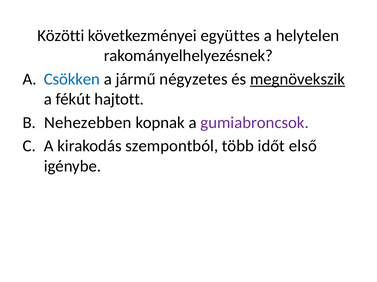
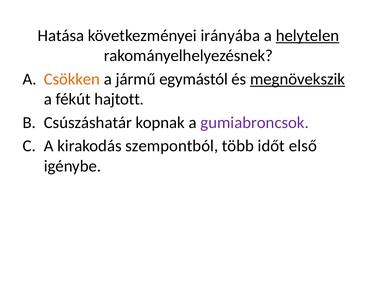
Közötti: Közötti -> Hatása (61, 36)
együttes: együttes -> irányába (230, 36)
helytelen underline: none -> present (307, 36)
Csökken colour: blue -> orange (72, 79)
négyzetes: négyzetes -> egymástól (194, 79)
Nehezebben: Nehezebben -> Csúszáshatár (88, 123)
